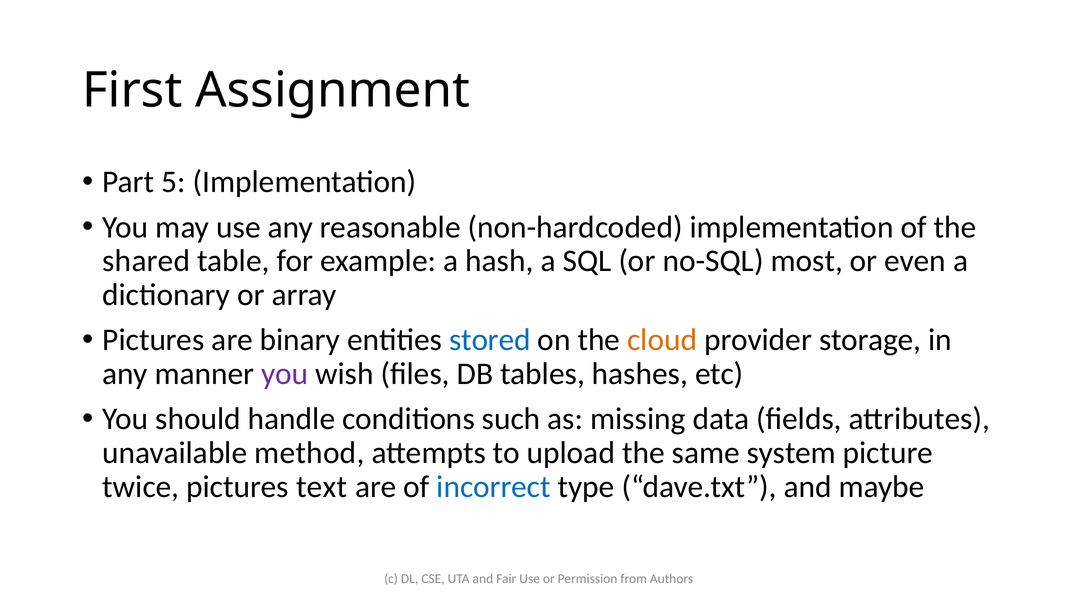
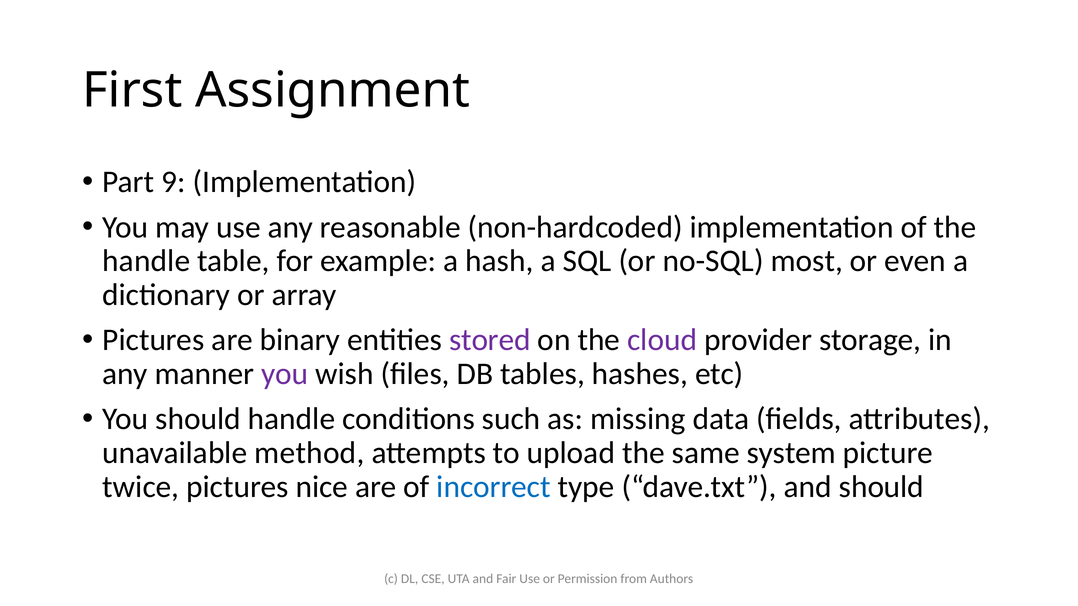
5: 5 -> 9 (174, 182)
shared: shared -> handle (146, 261)
stored colour: blue -> purple (490, 340)
cloud colour: orange -> purple (662, 340)
text: text -> nice (322, 487)
and maybe: maybe -> should (881, 487)
